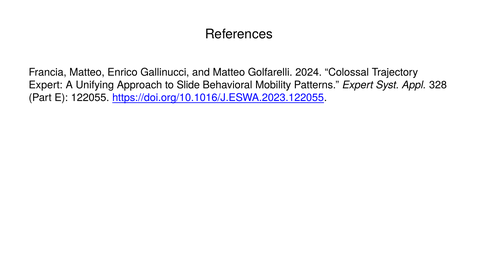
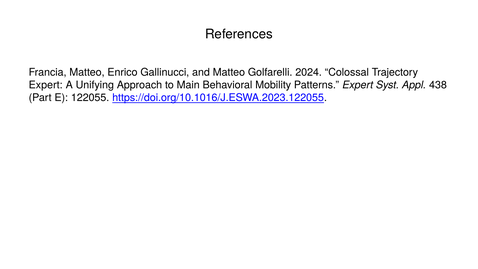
Slide: Slide -> Main (188, 85)
328: 328 -> 438 (438, 85)
